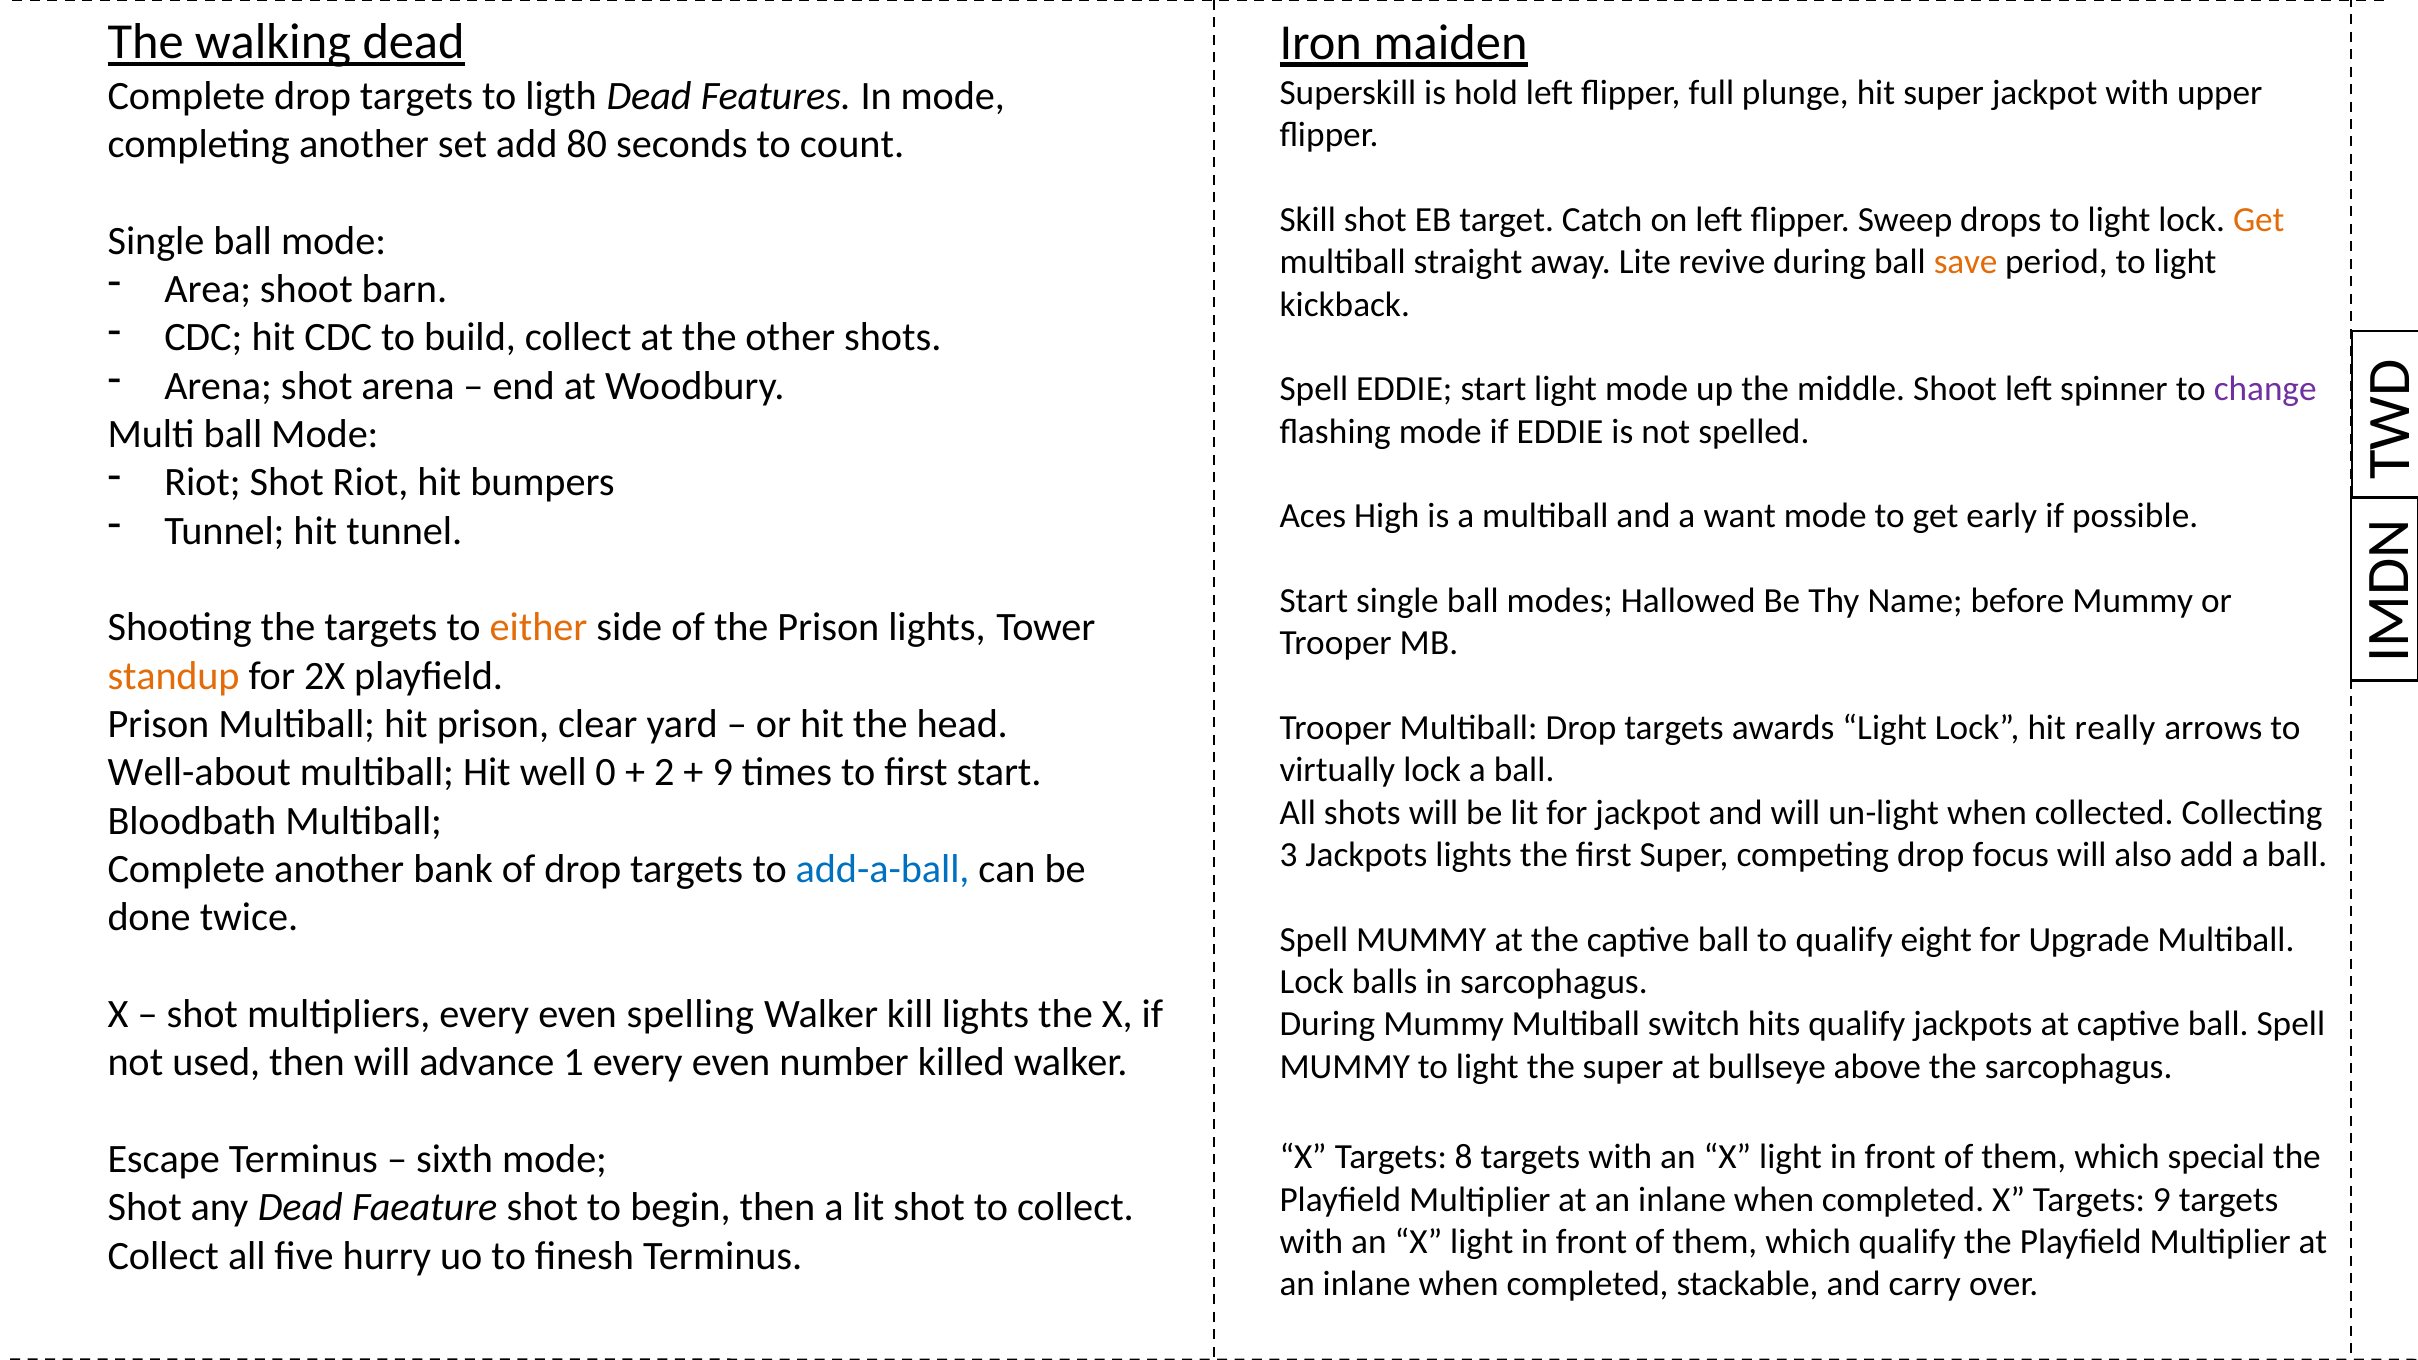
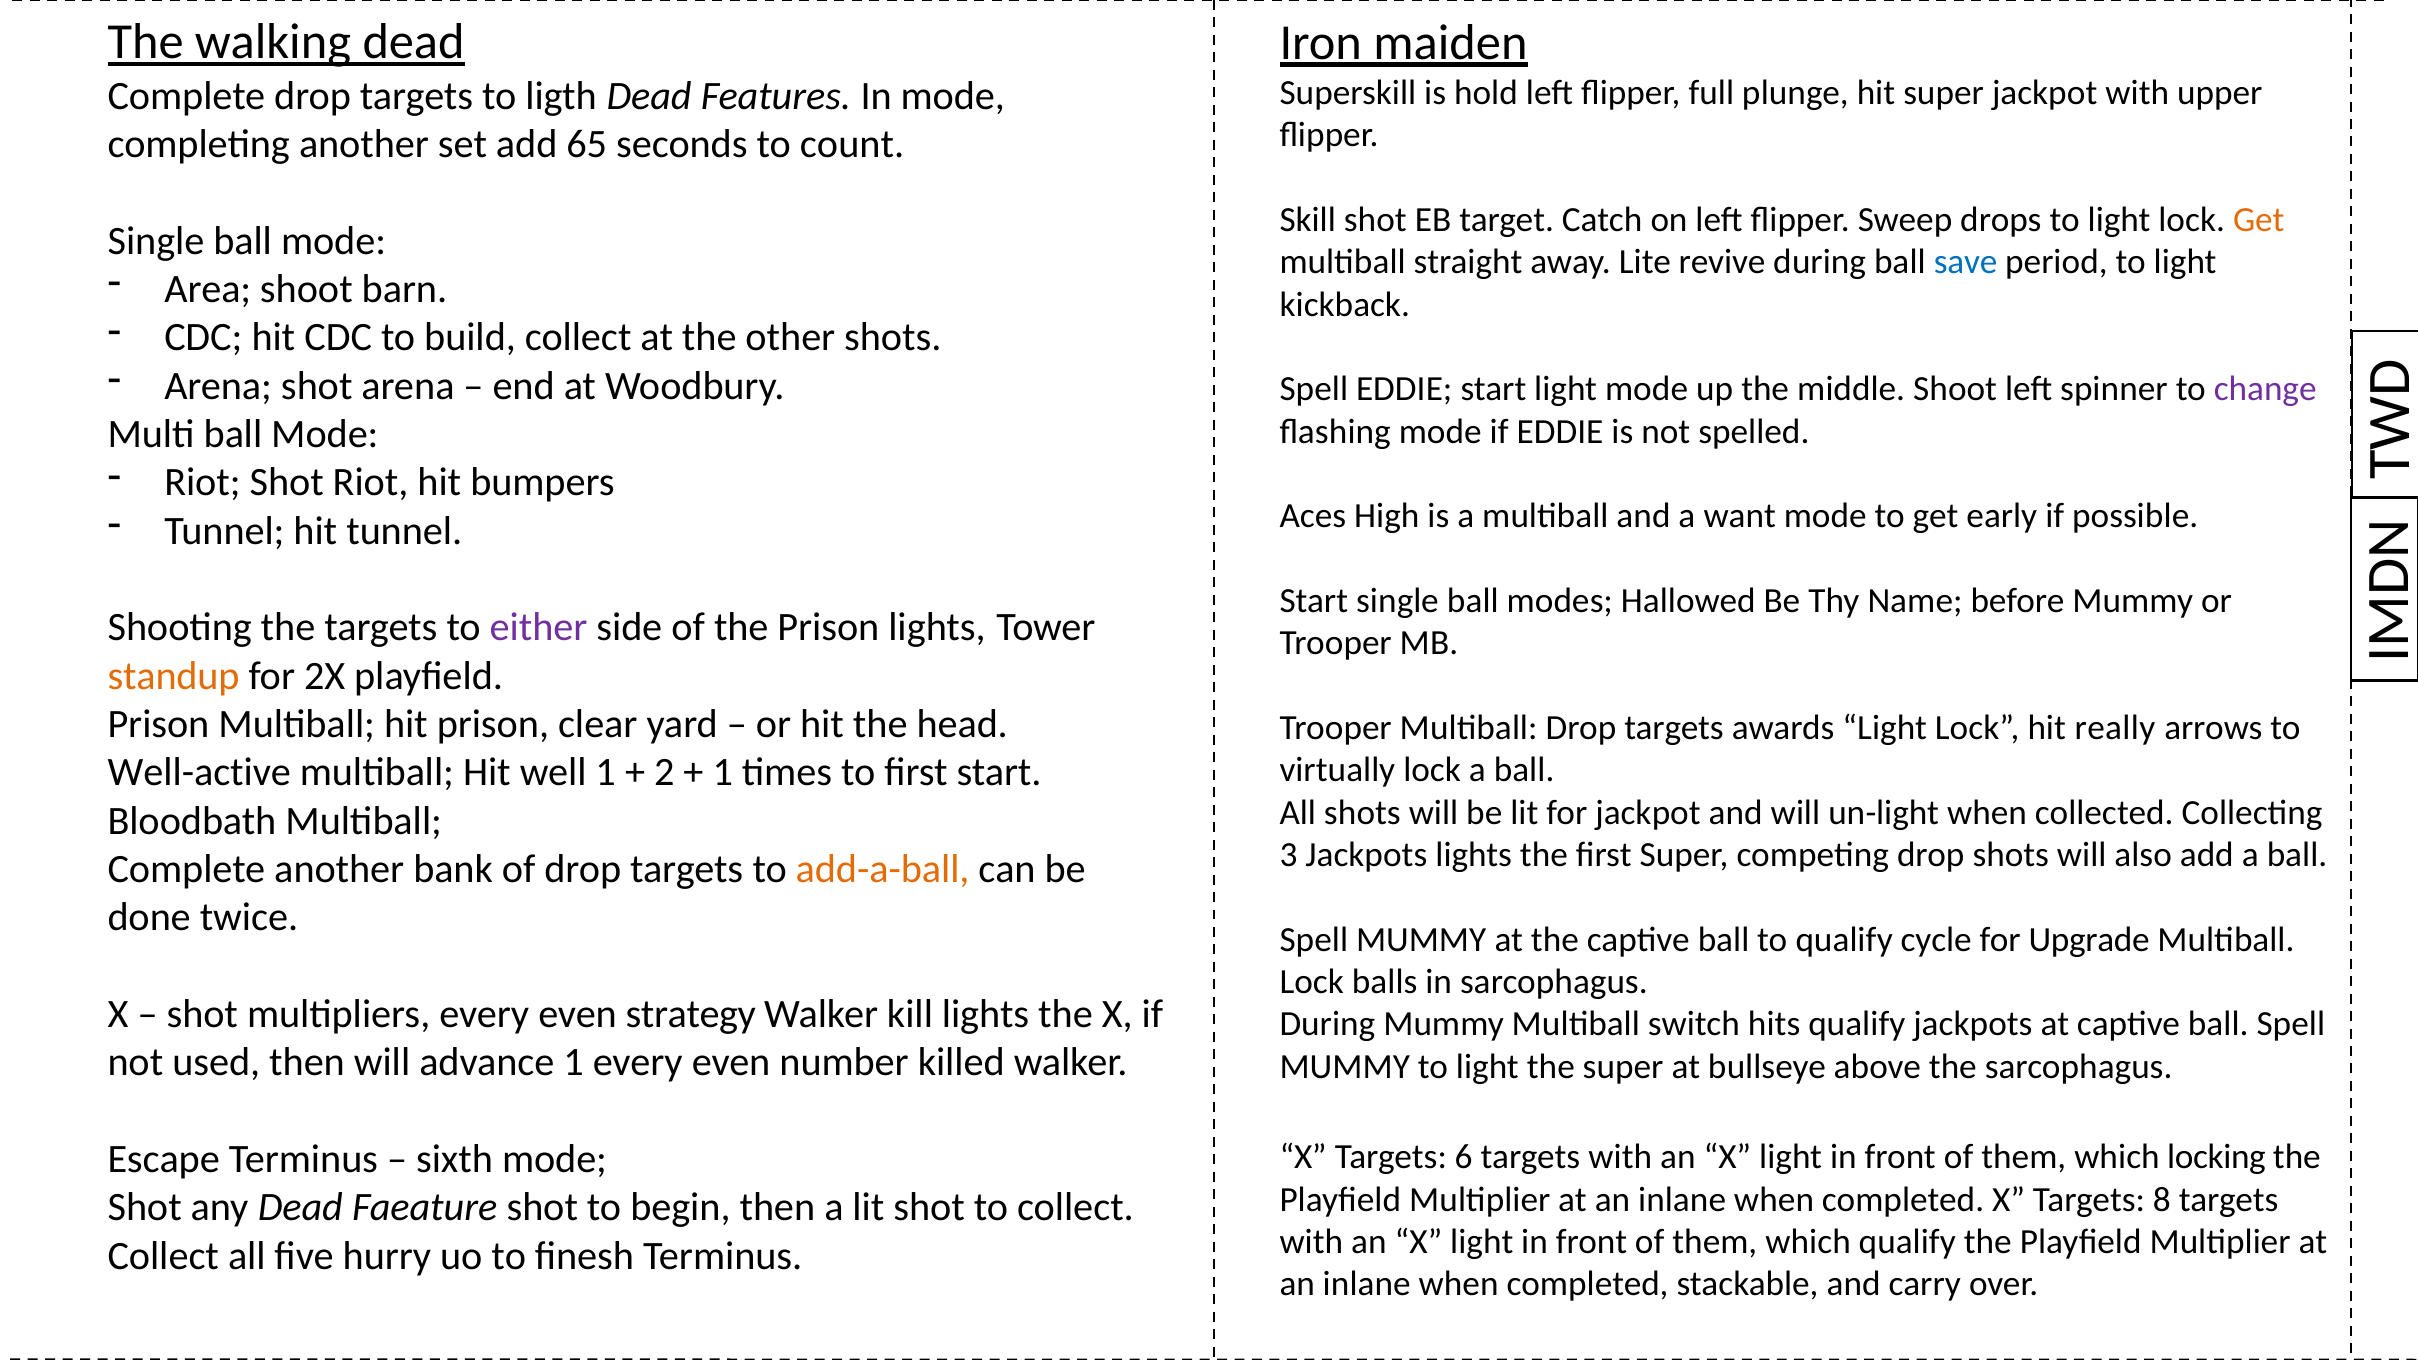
80: 80 -> 65 (587, 144)
save colour: orange -> blue (1966, 262)
either colour: orange -> purple (539, 628)
Well-about: Well-about -> Well-active (199, 773)
well 0: 0 -> 1 (606, 773)
9: 9 -> 1 (723, 773)
drop focus: focus -> shots (2011, 855)
add-a-ball colour: blue -> orange (883, 869)
eight: eight -> cycle (1936, 940)
spelling: spelling -> strategy (691, 1014)
8: 8 -> 6 (1464, 1157)
special: special -> locking (2216, 1157)
Targets 9: 9 -> 8 (2162, 1200)
